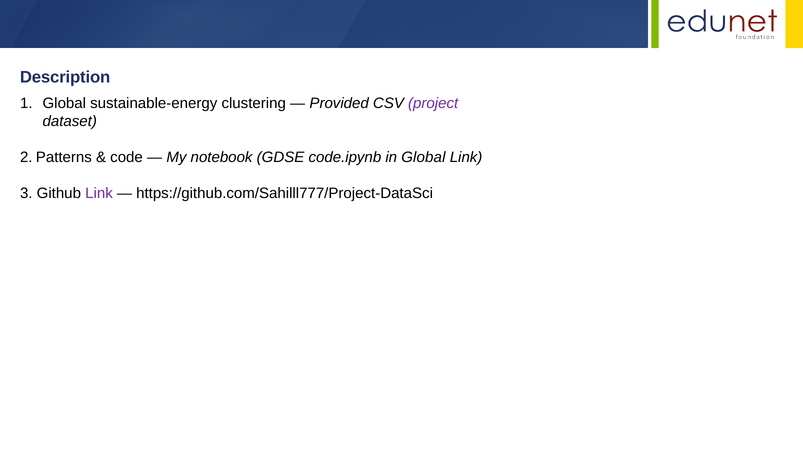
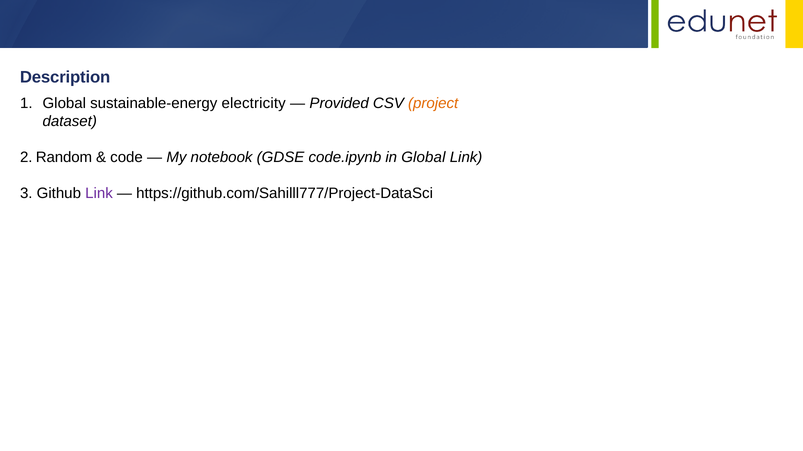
clustering: clustering -> electricity (254, 103)
project colour: purple -> orange (433, 103)
Patterns: Patterns -> Random (64, 158)
